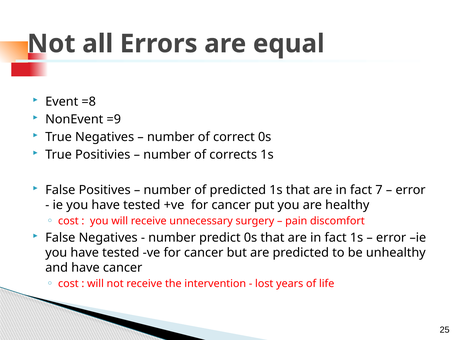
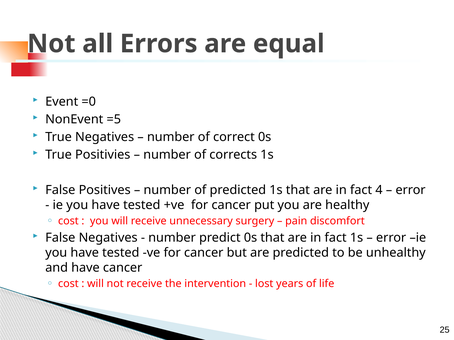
=8: =8 -> =0 (89, 102)
=9: =9 -> =5 (114, 120)
7: 7 -> 4 (379, 190)
